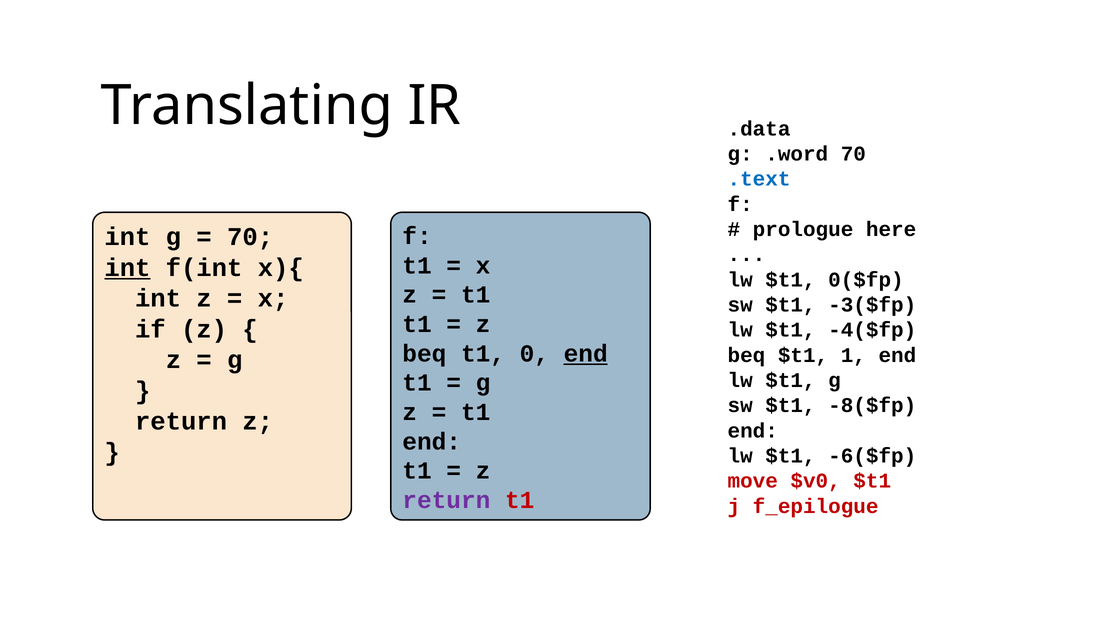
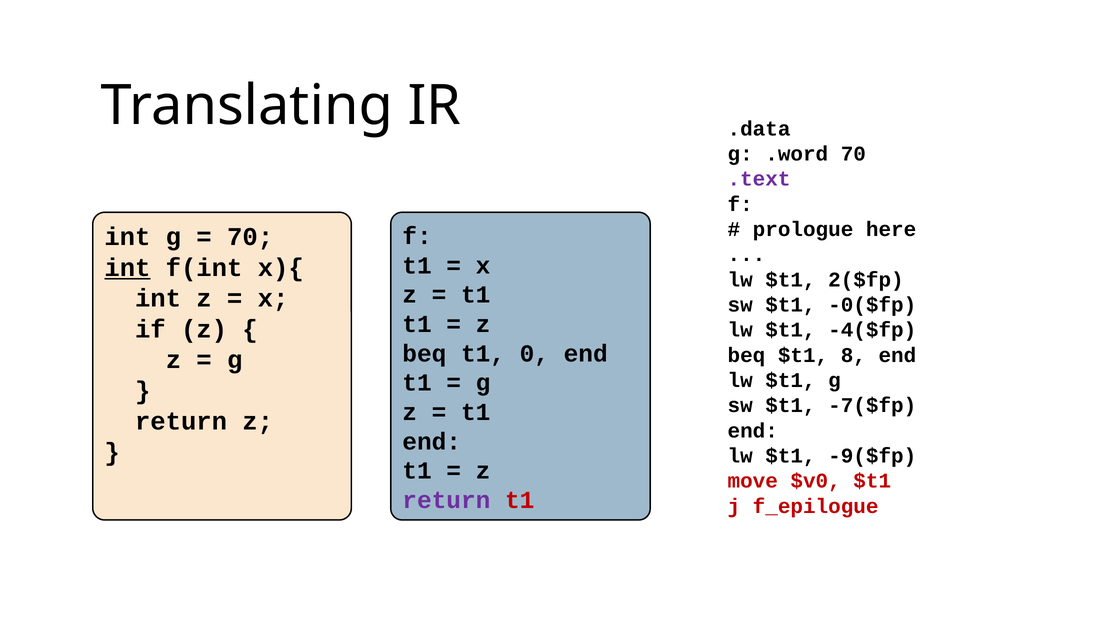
.text colour: blue -> purple (759, 179)
0($fp: 0($fp -> 2($fp (866, 280)
-3($fp: -3($fp -> -0($fp (872, 305)
end underline: present -> none (586, 353)
1: 1 -> 8 (853, 355)
-8($fp: -8($fp -> -7($fp (872, 405)
-6($fp: -6($fp -> -9($fp (872, 456)
